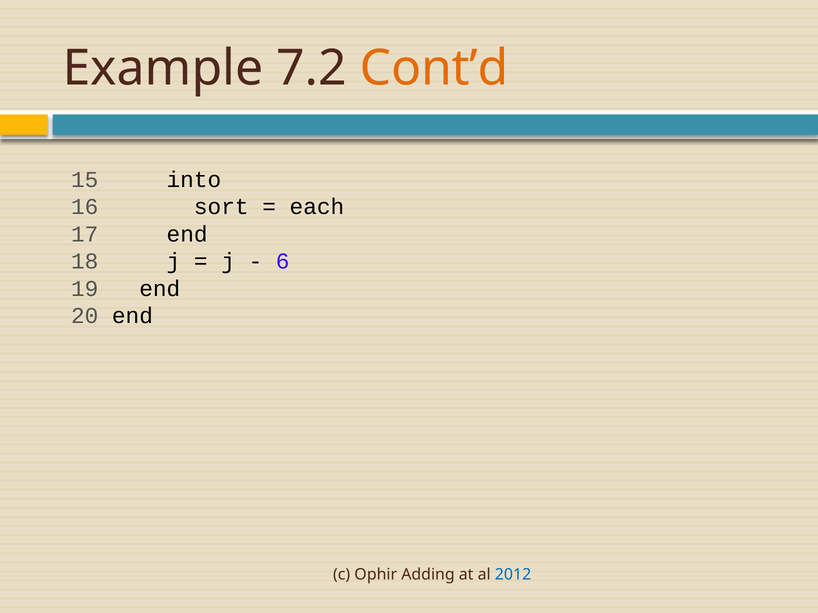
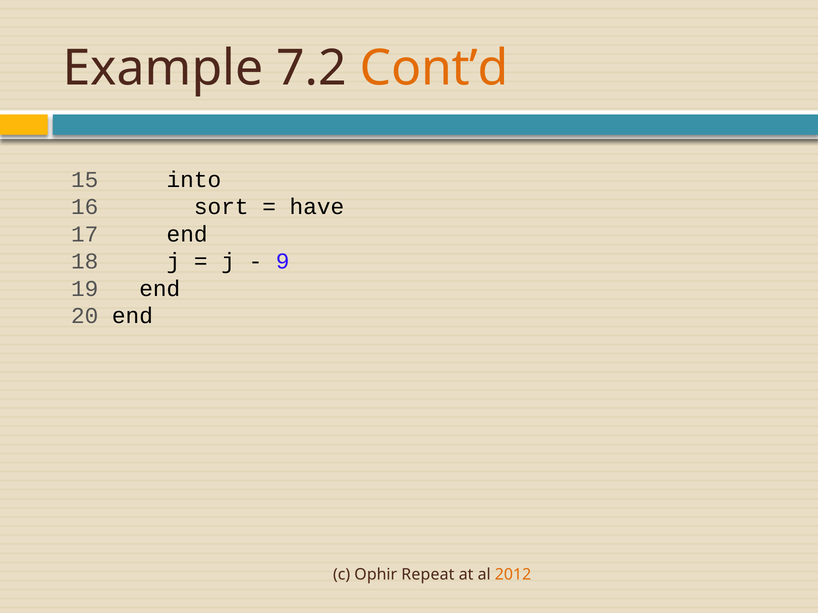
each: each -> have (317, 207)
6: 6 -> 9 (283, 262)
Adding: Adding -> Repeat (428, 575)
2012 colour: blue -> orange (513, 575)
